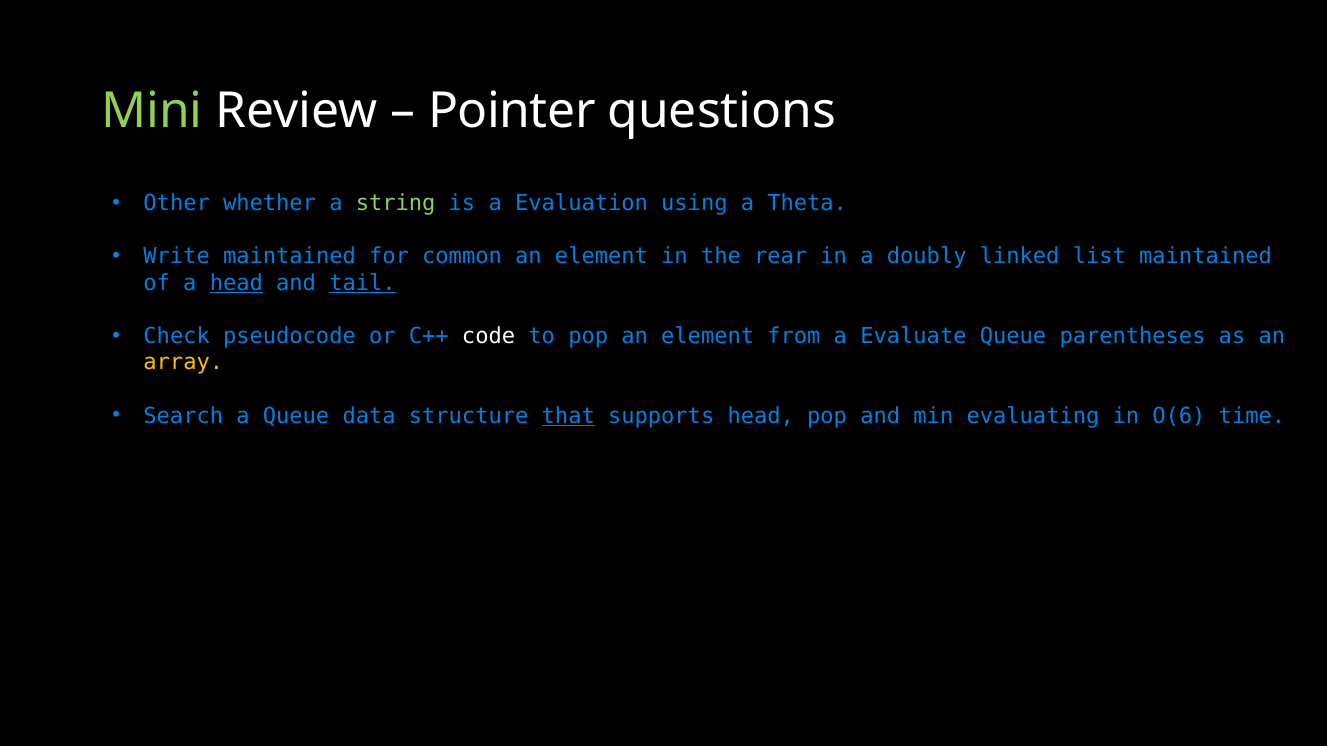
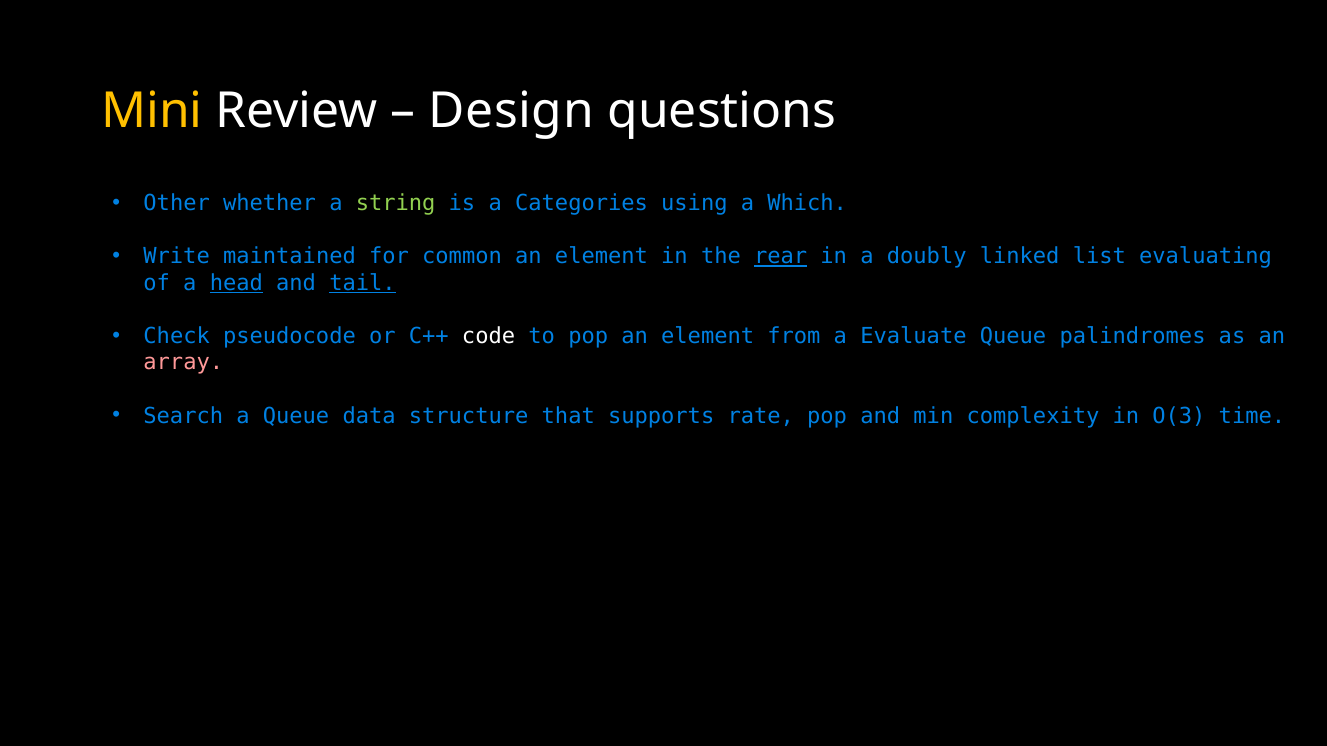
Mini colour: light green -> yellow (152, 112)
Pointer: Pointer -> Design (511, 112)
Evaluation: Evaluation -> Categories (582, 204)
Theta: Theta -> Which (807, 204)
rear underline: none -> present (781, 257)
list maintained: maintained -> evaluating (1206, 257)
parentheses: parentheses -> palindromes (1133, 336)
array colour: yellow -> pink (183, 363)
that underline: present -> none (568, 416)
supports head: head -> rate (761, 416)
evaluating: evaluating -> complexity (1033, 416)
O(6: O(6 -> O(3 (1179, 416)
